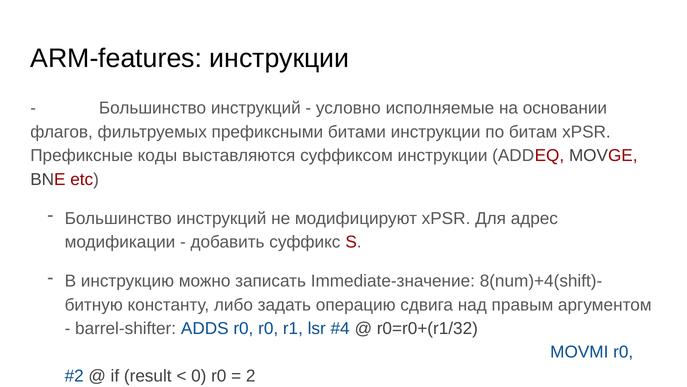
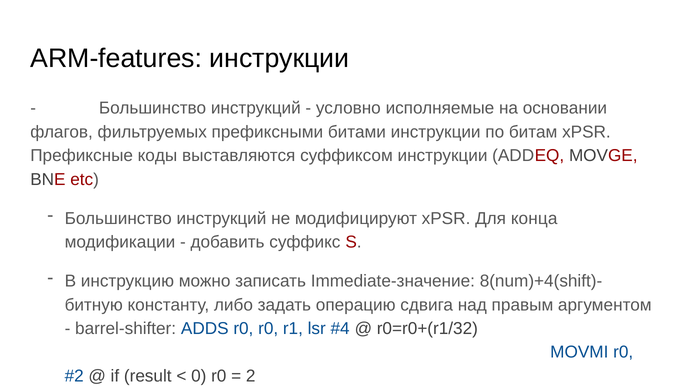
адрес: адрес -> конца (534, 218)
